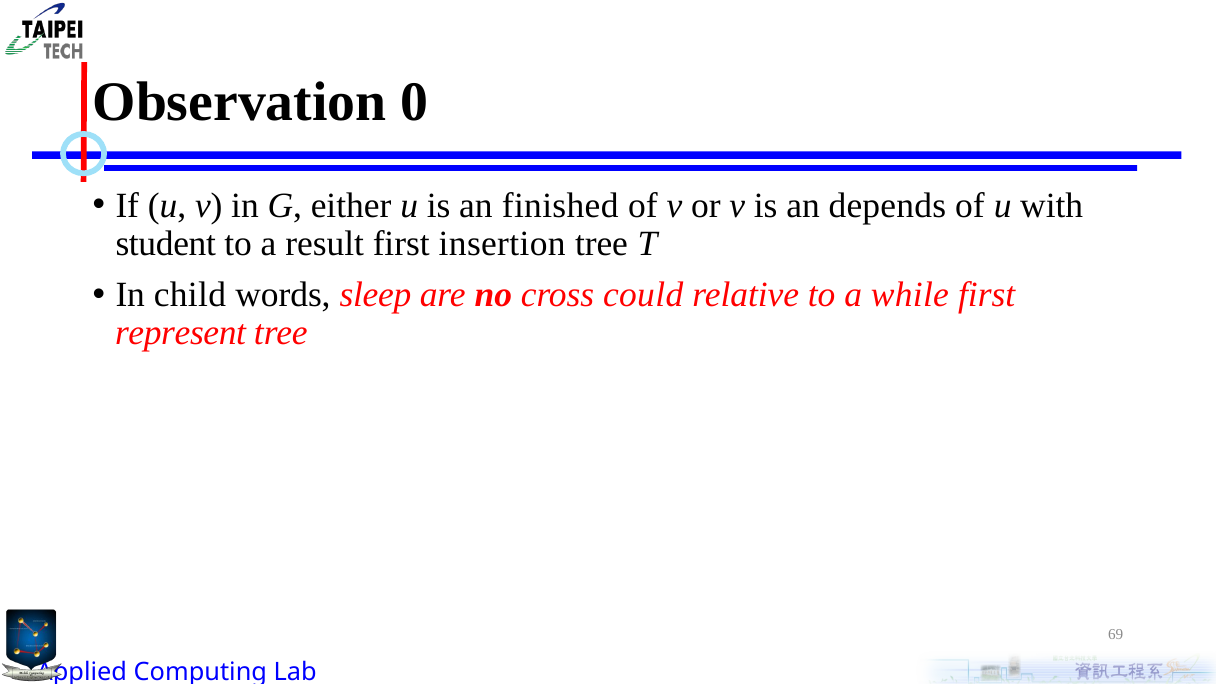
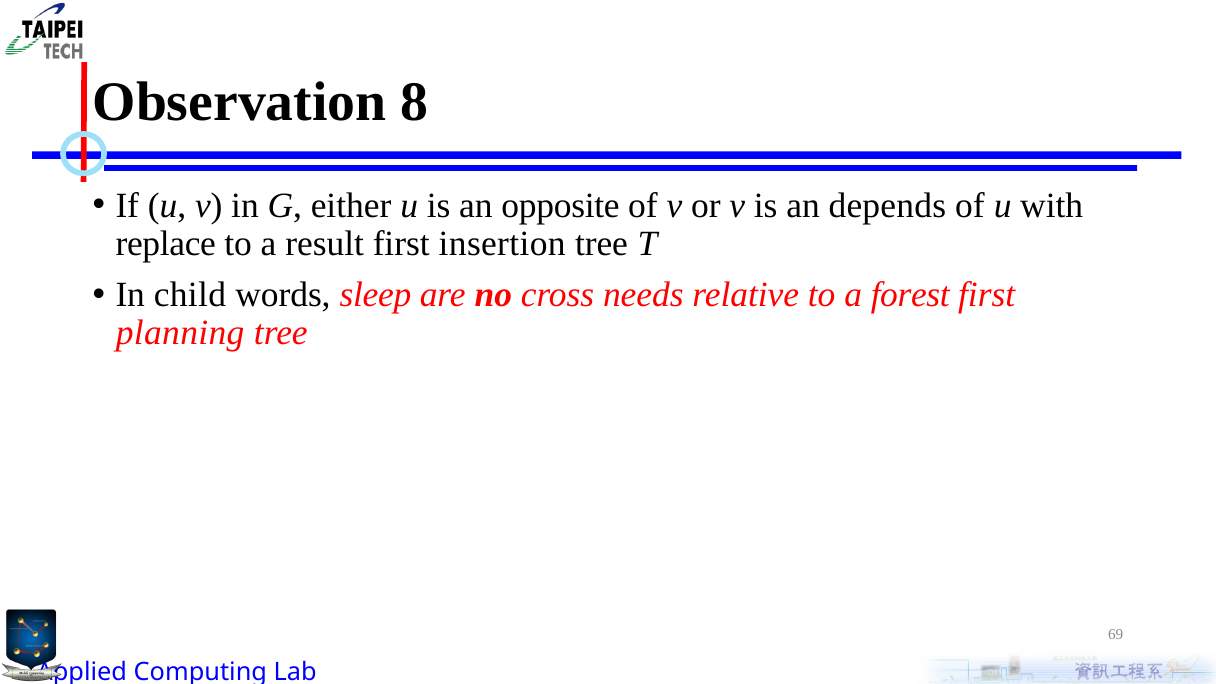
0: 0 -> 8 (415, 102)
finished: finished -> opposite (561, 206)
student: student -> replace (166, 244)
could: could -> needs (643, 295)
while: while -> forest (910, 295)
represent: represent -> planning (180, 333)
